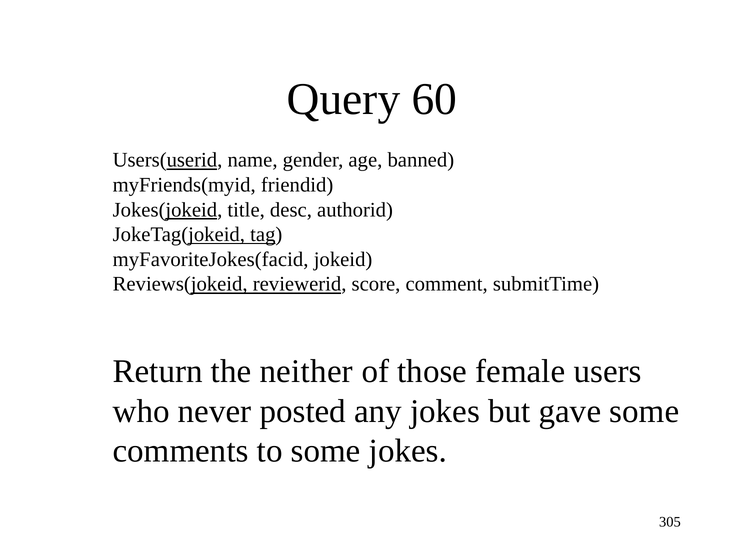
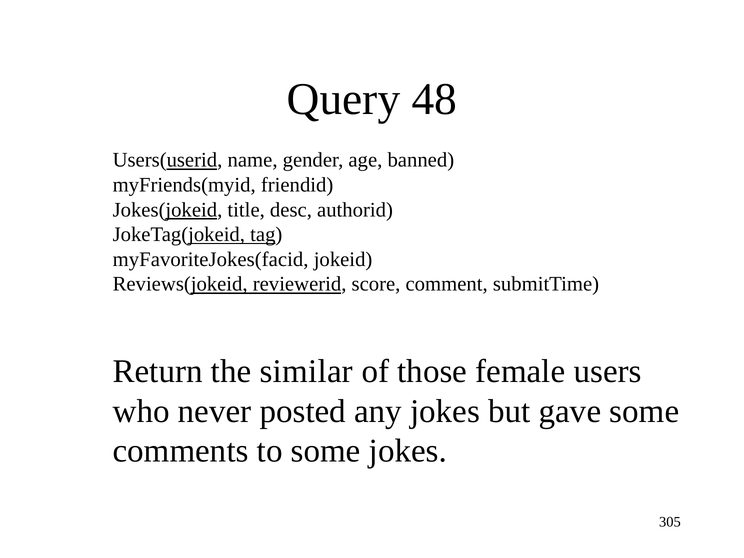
60: 60 -> 48 (434, 99)
neither: neither -> similar (306, 372)
